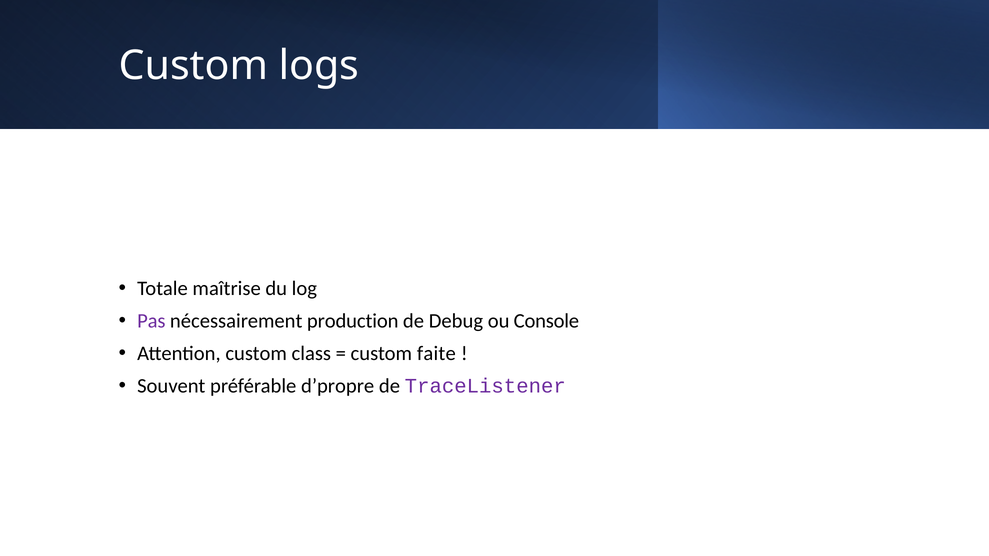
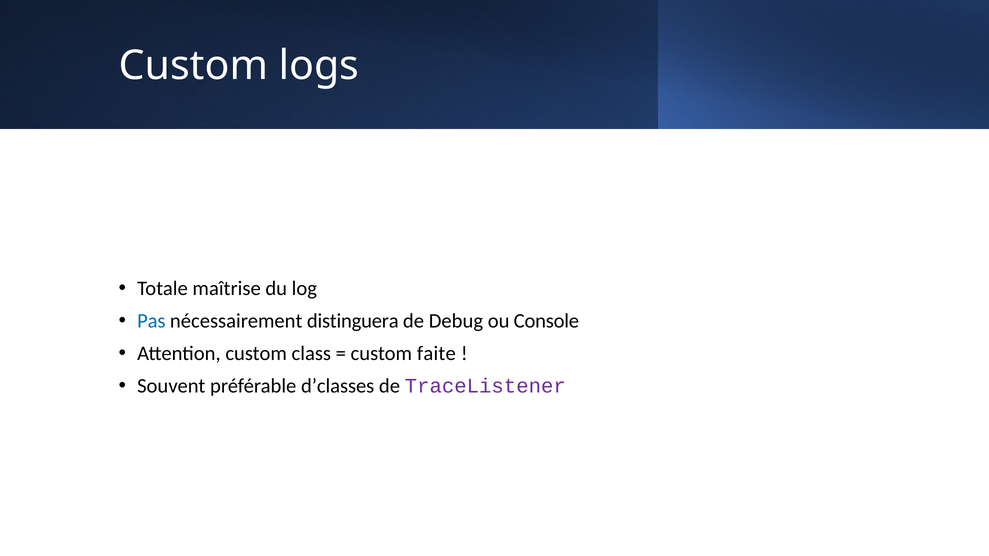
Pas colour: purple -> blue (151, 321)
production: production -> distinguera (353, 321)
d’propre: d’propre -> d’classes (338, 386)
